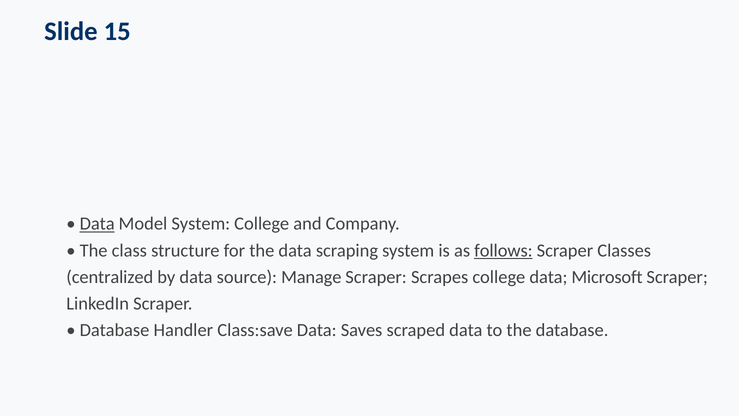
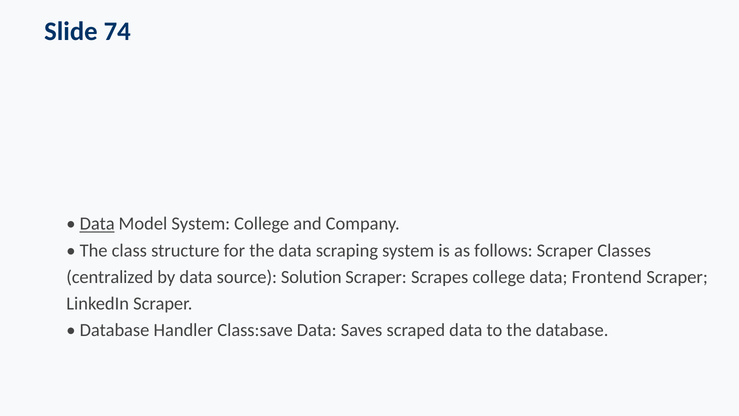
15: 15 -> 74 (117, 31)
follows underline: present -> none (503, 250)
Manage: Manage -> Solution (311, 277)
Microsoft: Microsoft -> Frontend (607, 277)
